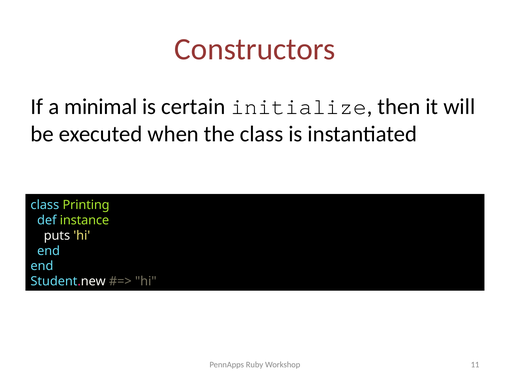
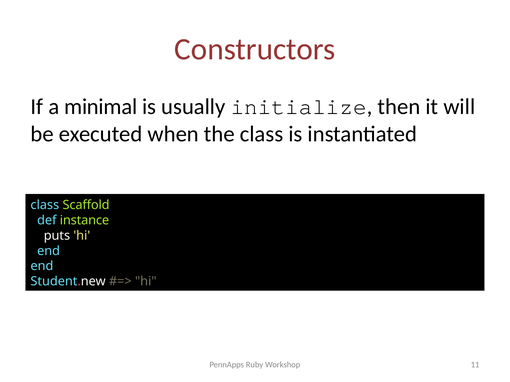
certain: certain -> usually (193, 107)
Printing: Printing -> Scaffold (86, 205)
